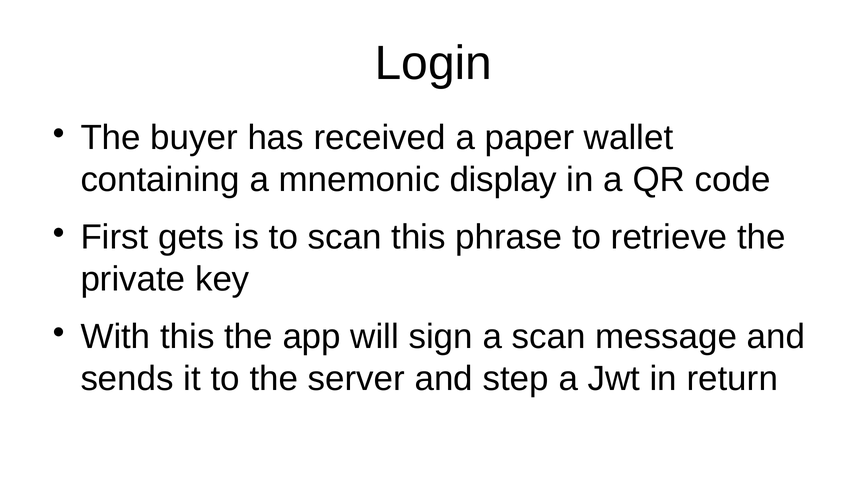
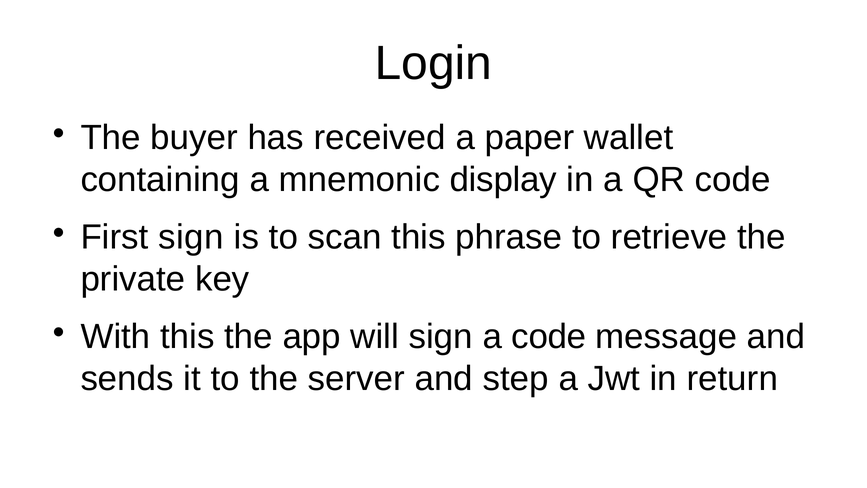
First gets: gets -> sign (191, 237)
a scan: scan -> code (549, 336)
